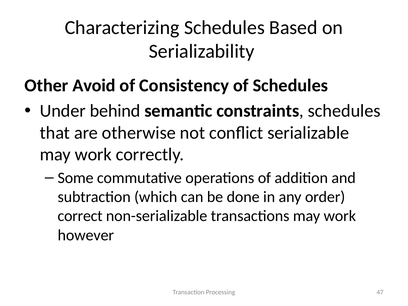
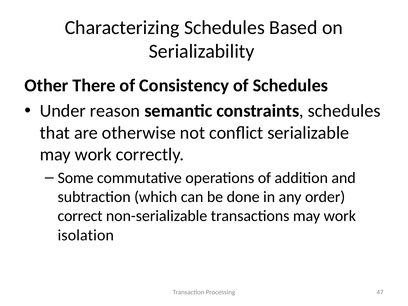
Avoid: Avoid -> There (94, 86)
behind: behind -> reason (115, 111)
however: however -> isolation (86, 235)
